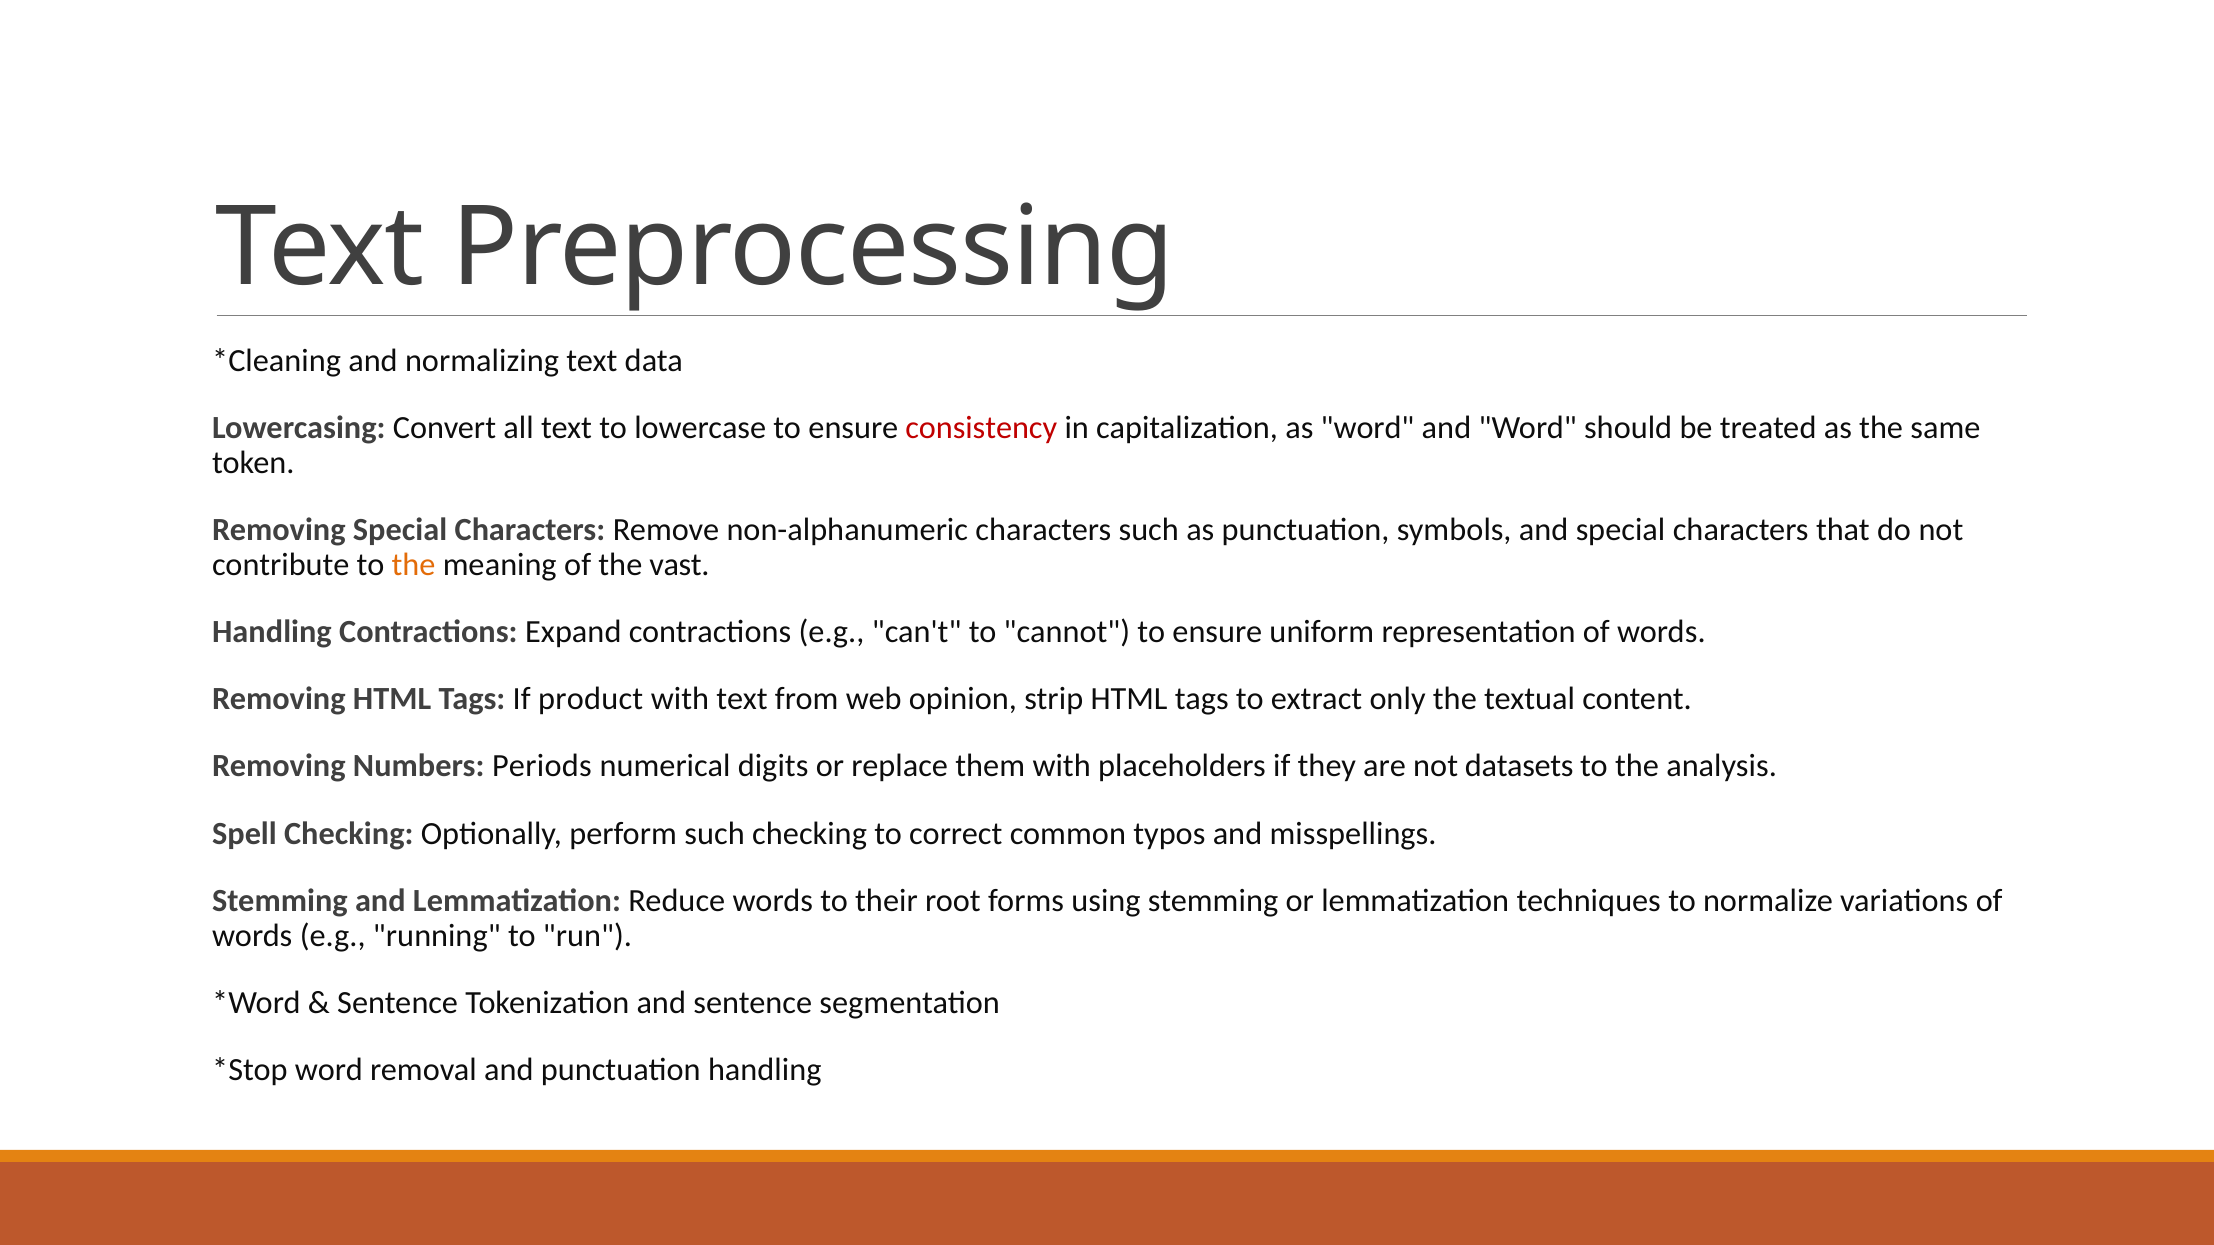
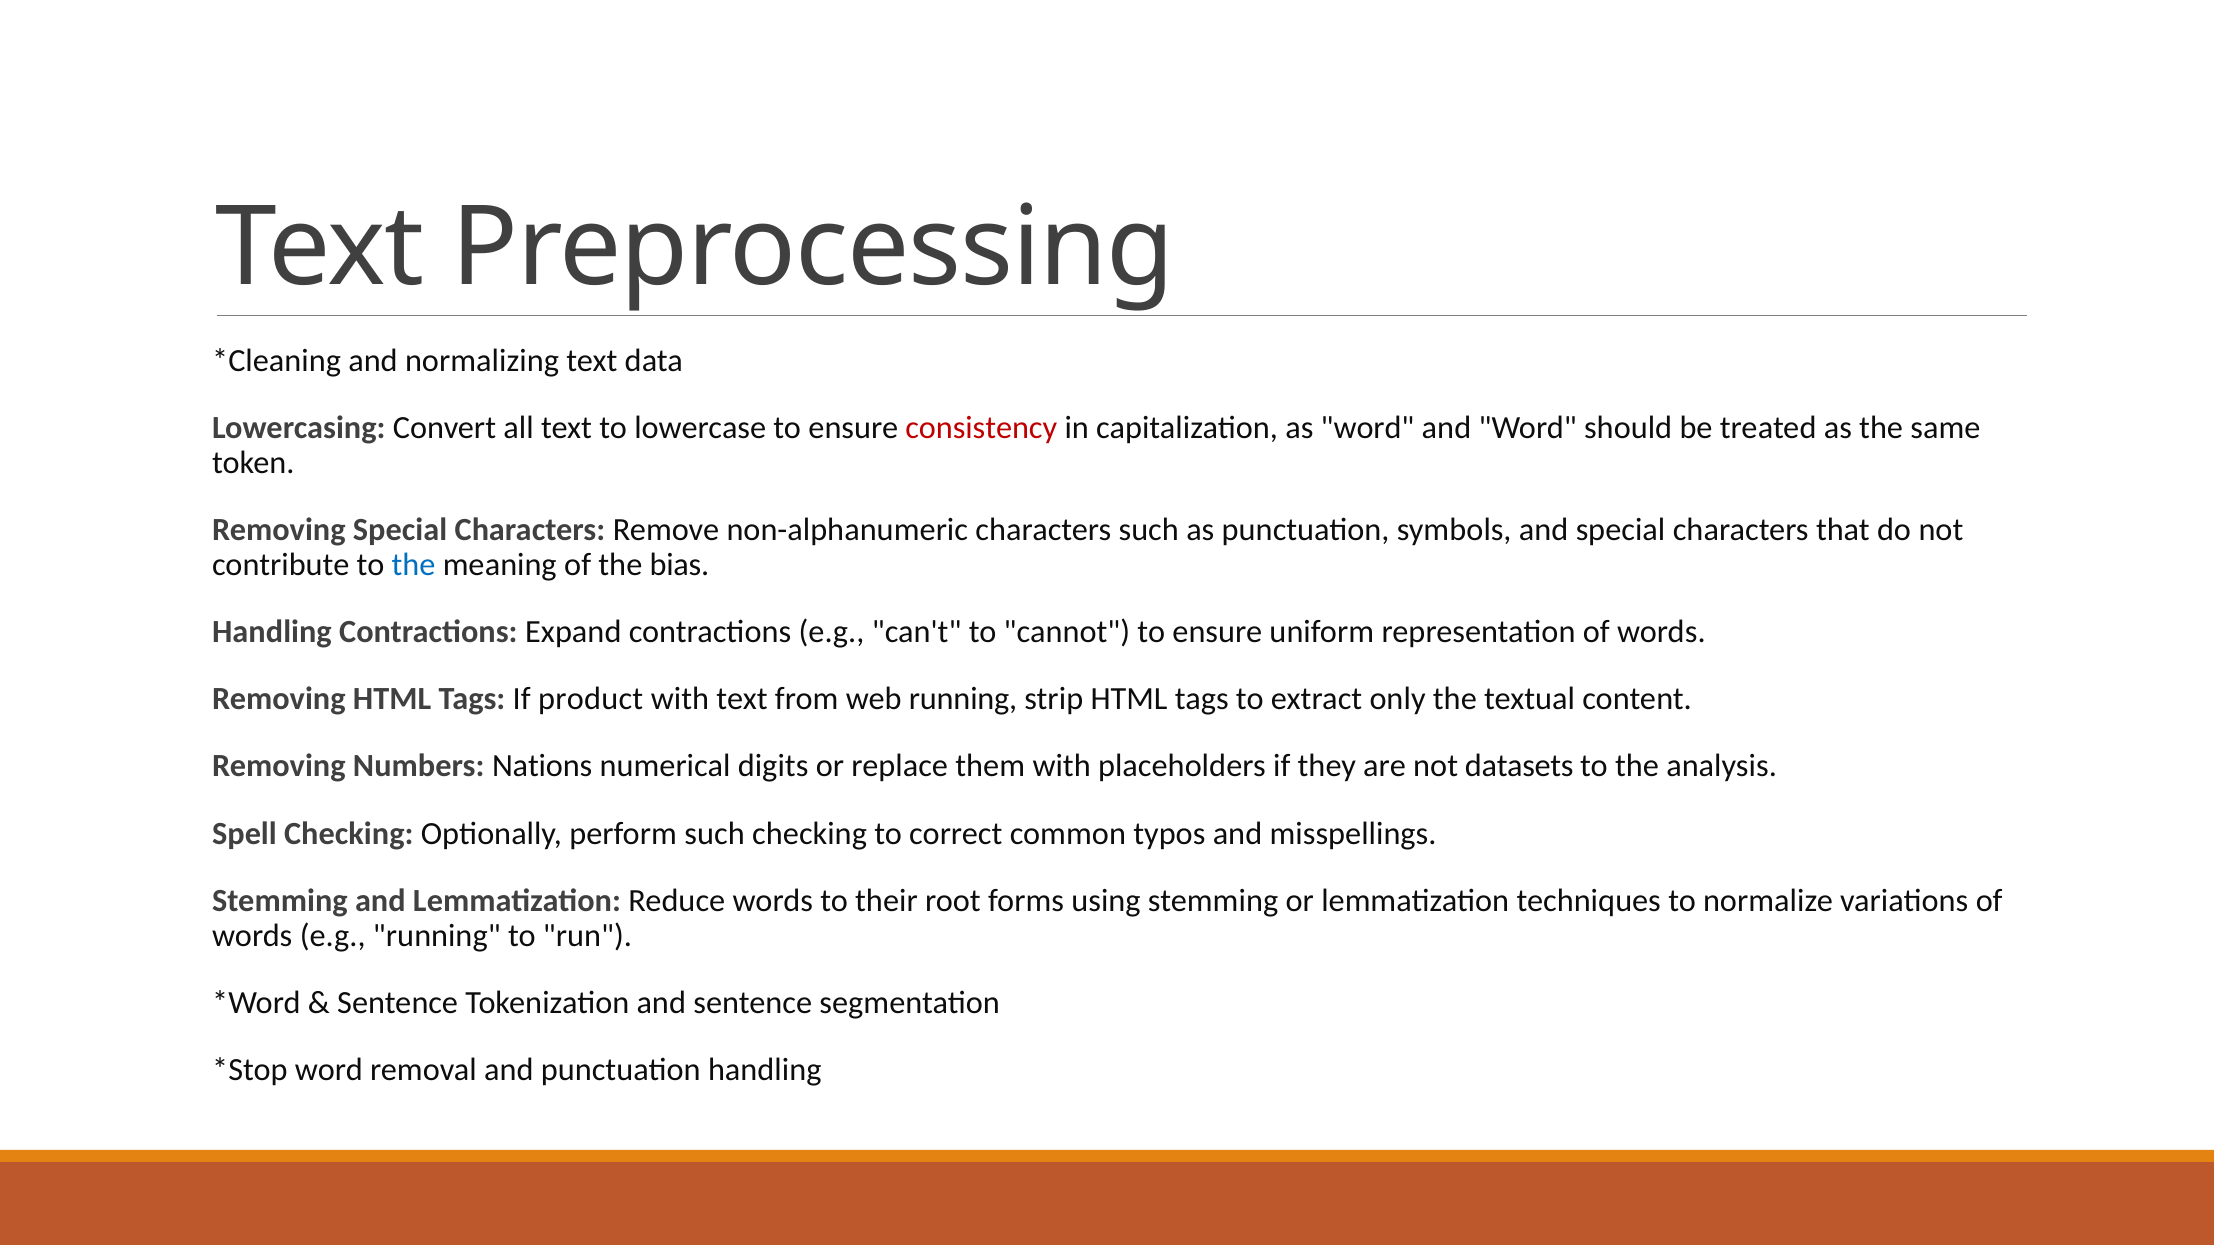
the colour: orange -> blue (413, 565)
vast: vast -> bias (679, 565)
web opinion: opinion -> running (963, 699)
Periods: Periods -> Nations (542, 767)
